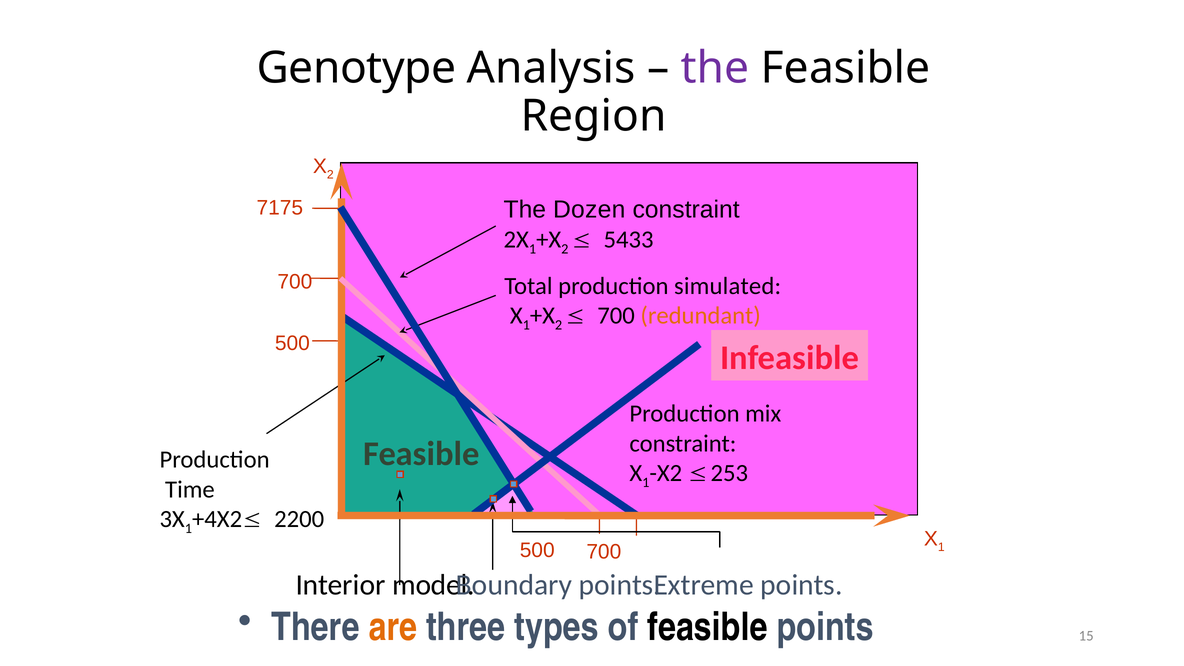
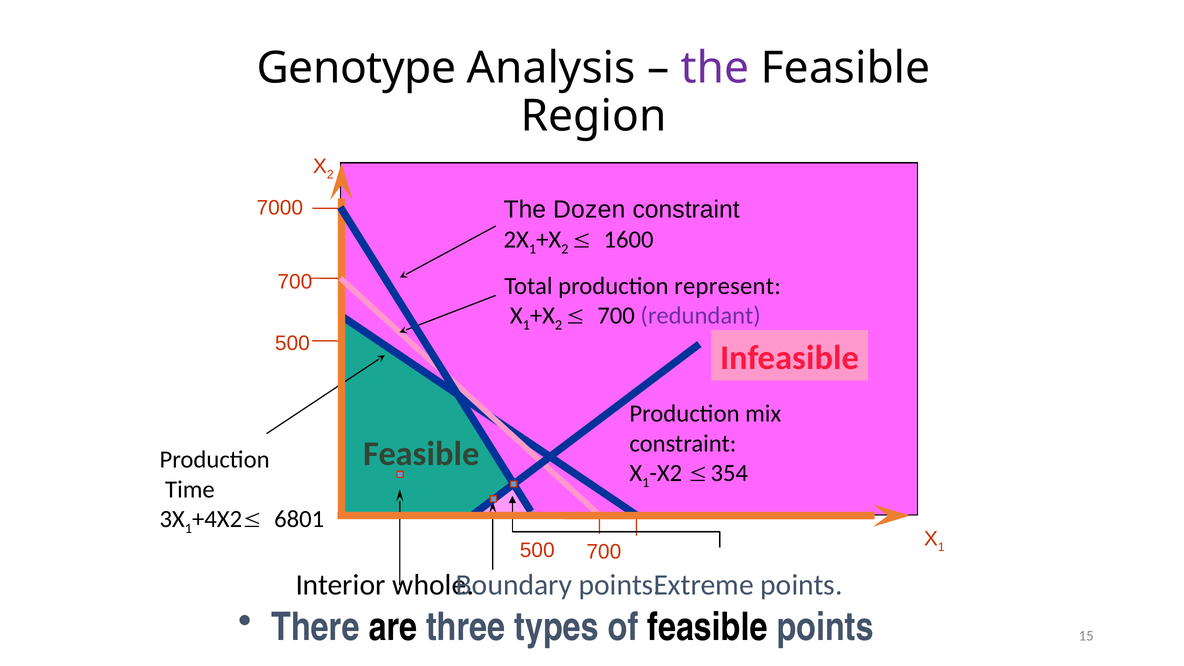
7175: 7175 -> 7000 (280, 208)
5433: 5433 -> 1600 (629, 239)
simulated: simulated -> represent (728, 286)
redundant colour: orange -> purple (701, 316)
253: 253 -> 354 (729, 473)
2200: 2200 -> 6801 (299, 519)
model: model -> whole (433, 585)
are colour: orange -> black (393, 627)
